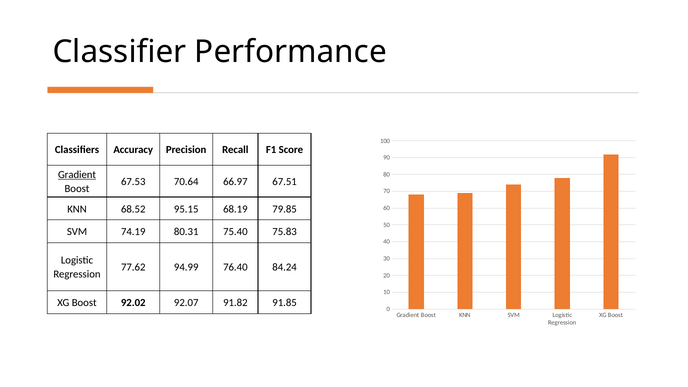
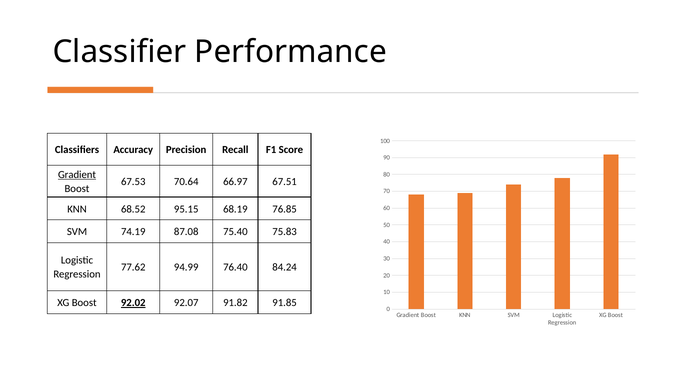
79.85: 79.85 -> 76.85 (285, 209)
80.31: 80.31 -> 87.08 (186, 232)
92.02 underline: none -> present (133, 303)
